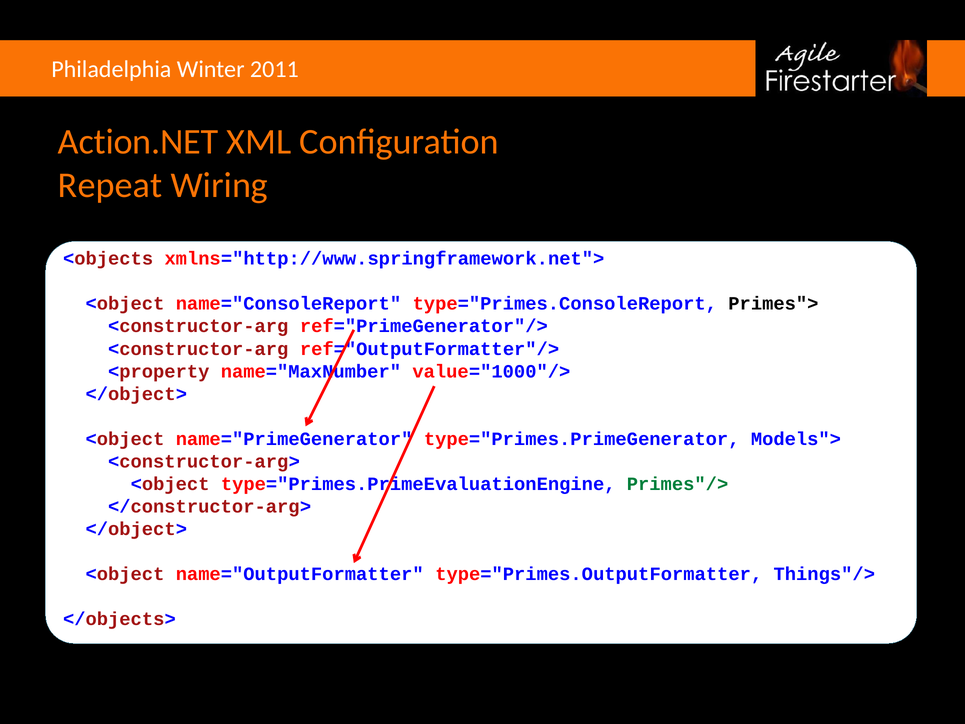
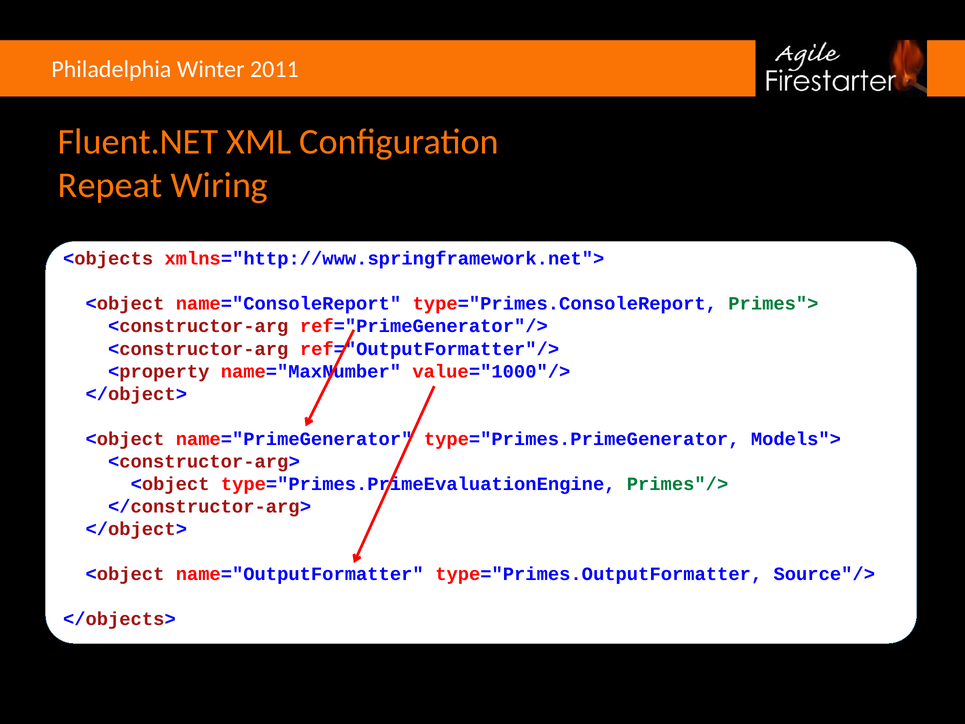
Action.NET: Action.NET -> Fluent.NET (138, 142)
Primes"> colour: black -> green (773, 304)
Things"/>: Things"/> -> Source"/> (824, 574)
